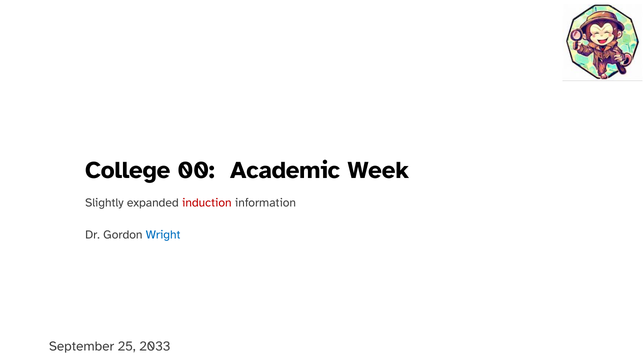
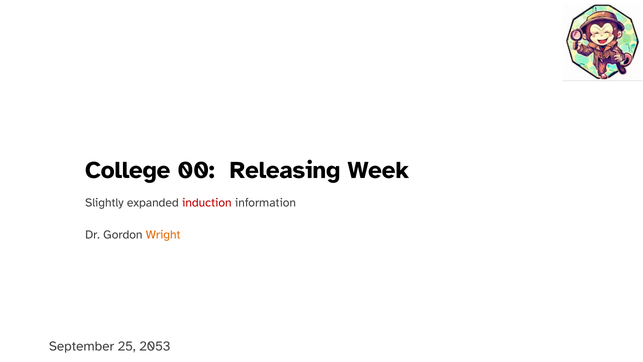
Academic: Academic -> Releasing (285, 170)
Wright colour: blue -> orange (163, 235)
2033: 2033 -> 2053 (155, 346)
